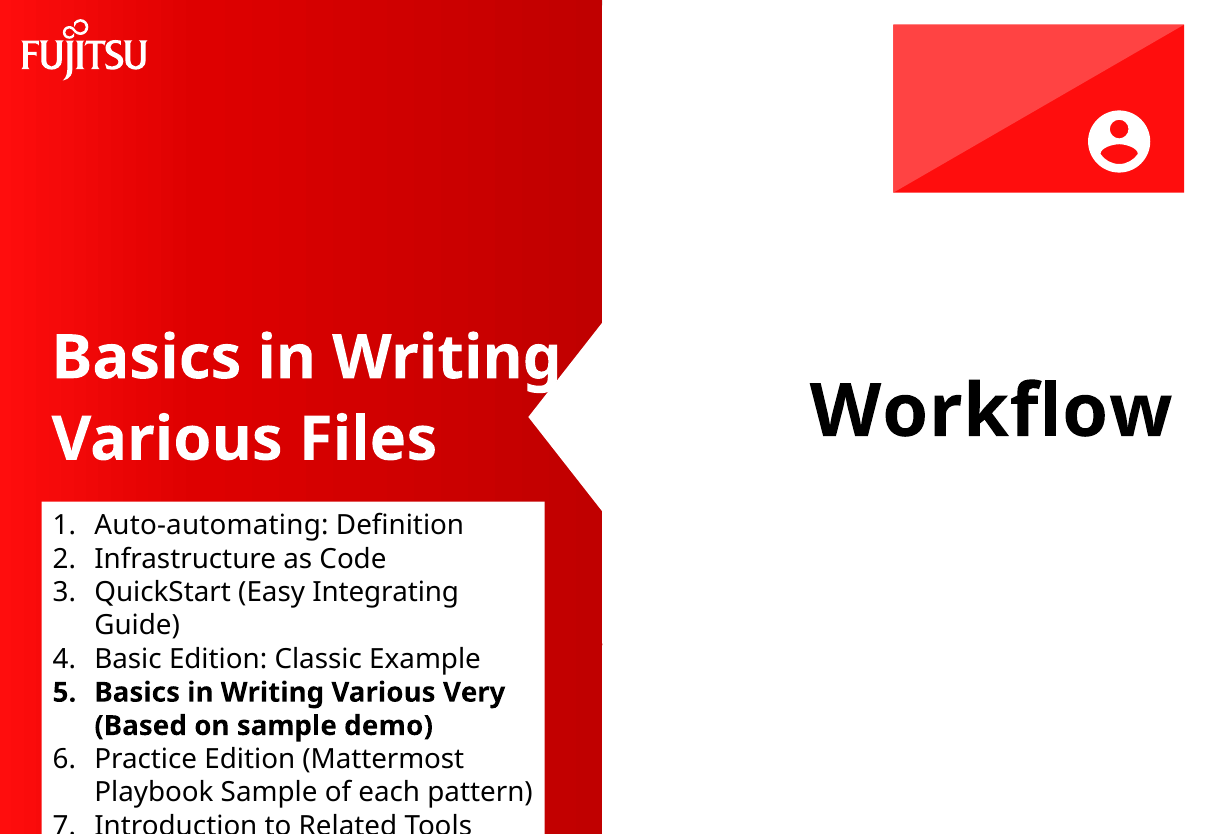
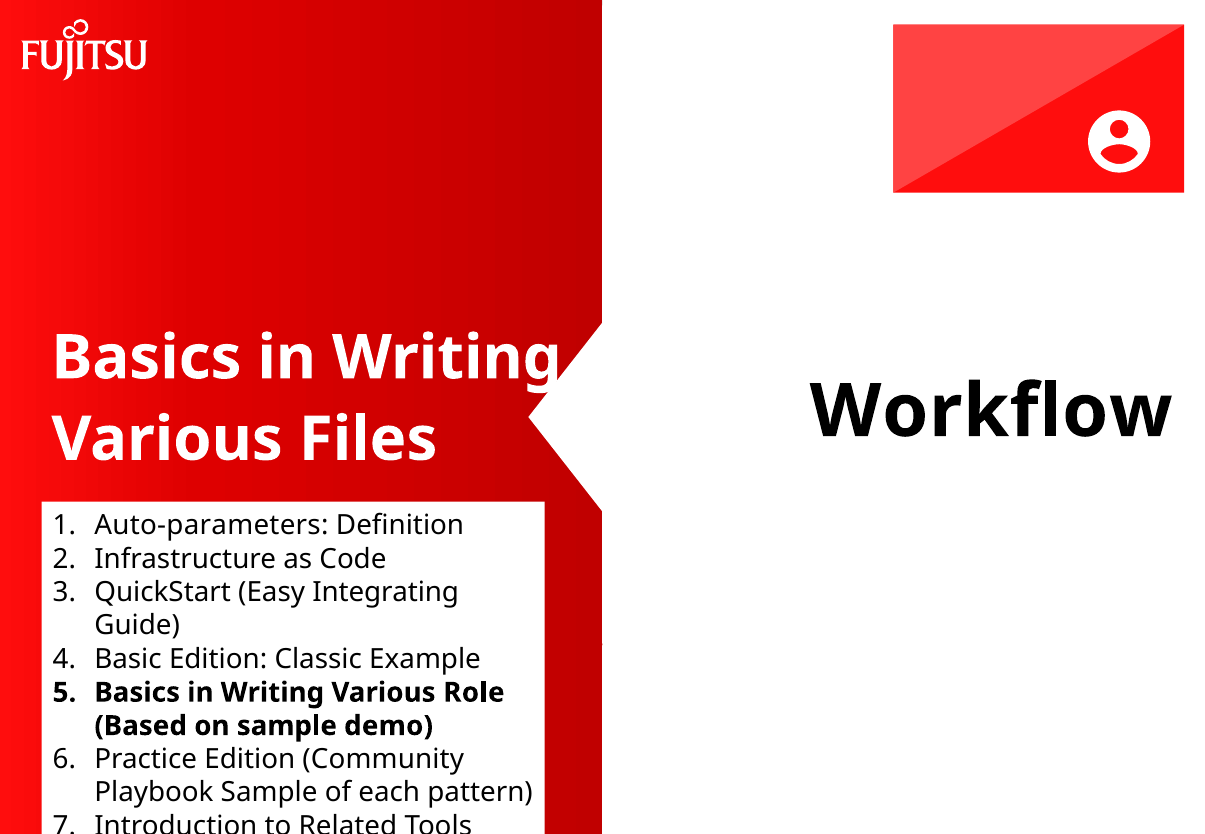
Auto-automating: Auto-automating -> Auto-parameters (211, 526)
Very: Very -> Role (474, 693)
Mattermost: Mattermost -> Community (383, 759)
